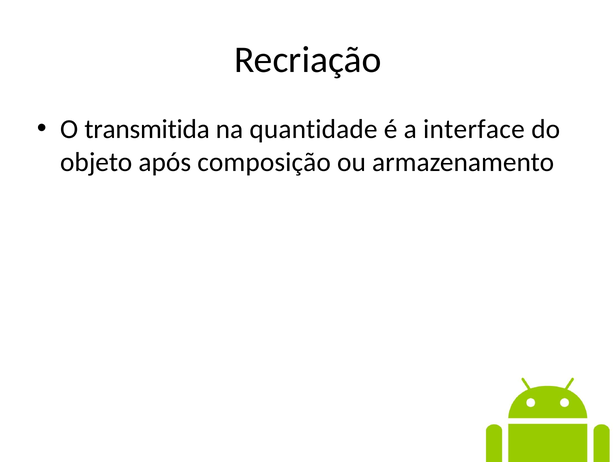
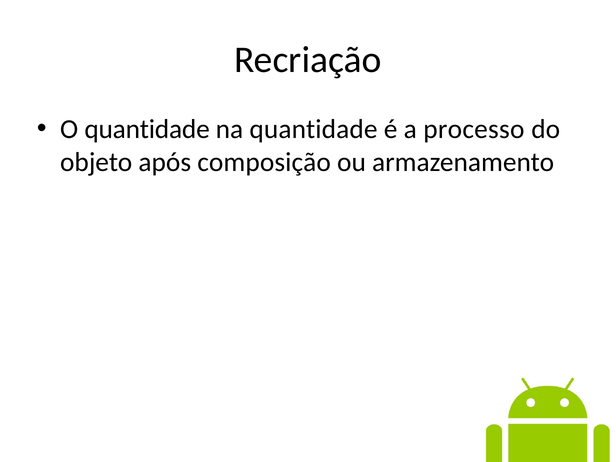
O transmitida: transmitida -> quantidade (147, 129)
interface: interface -> processo (474, 129)
